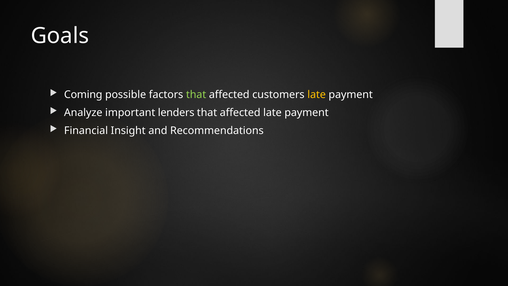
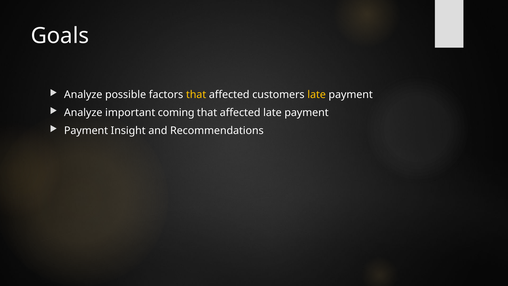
Coming: Coming -> Analyze (83, 95)
that colour: light green -> yellow (196, 95)
lenders: lenders -> coming (176, 113)
Financial: Financial -> Payment (86, 131)
